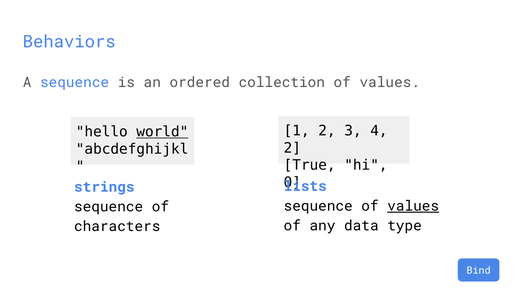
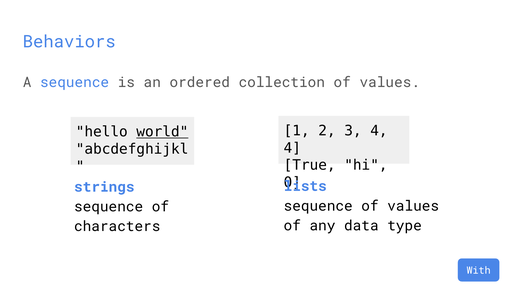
2: 2 -> 4 (292, 148)
values underline: present -> none (413, 206)
Bind: Bind -> With (479, 271)
